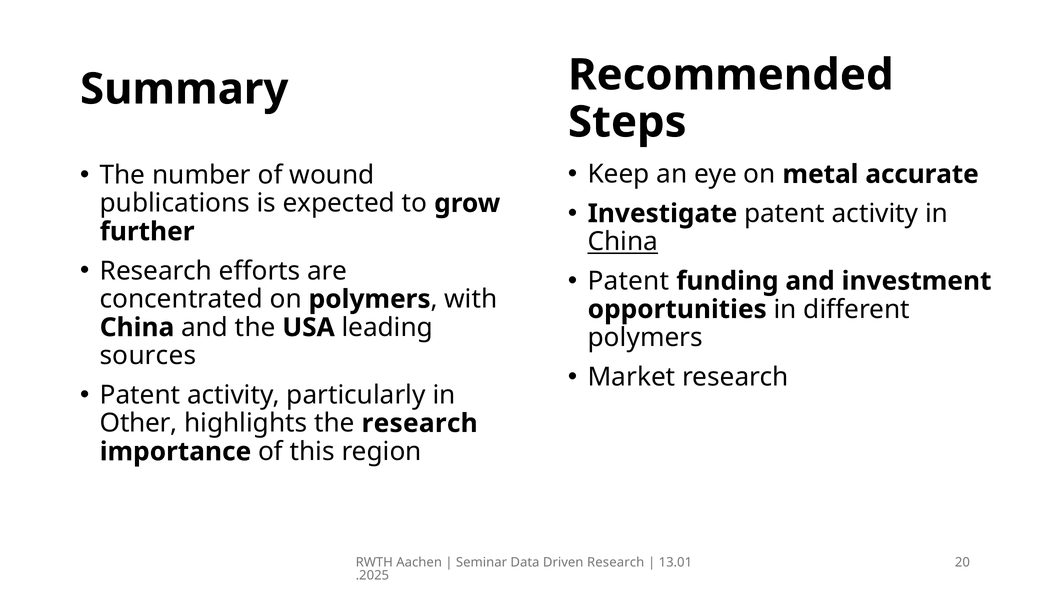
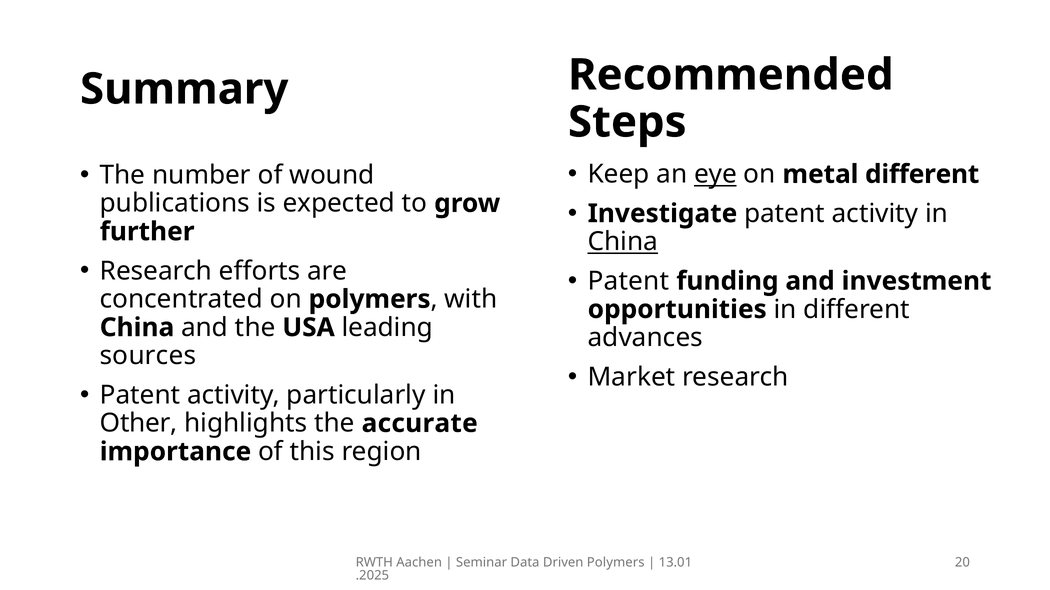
eye underline: none -> present (716, 174)
metal accurate: accurate -> different (922, 174)
polymers: polymers -> advances (645, 338)
the research: research -> accurate (420, 424)
Driven Research: Research -> Polymers (616, 563)
